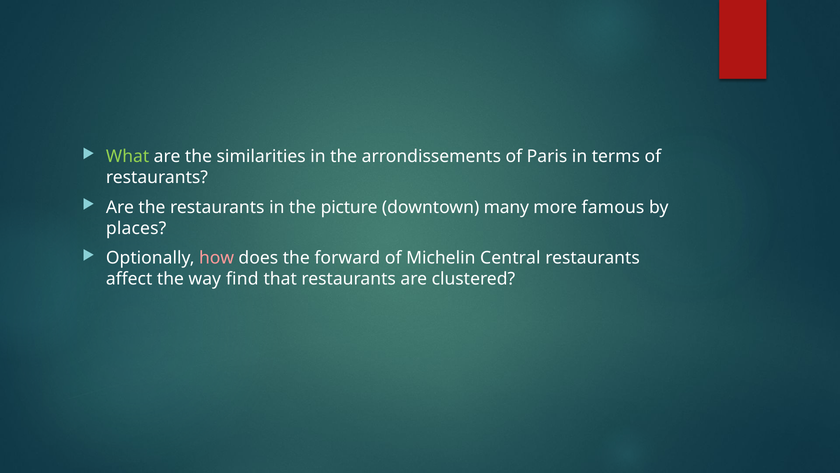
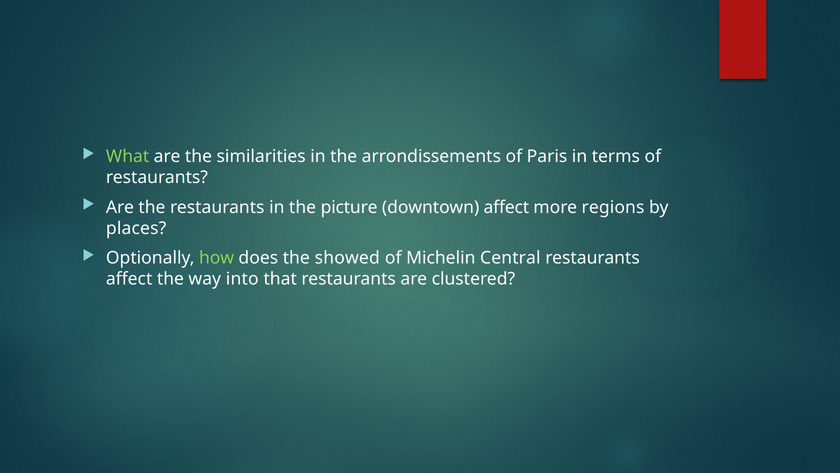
downtown many: many -> affect (506, 207)
famous: famous -> regions (613, 207)
how colour: pink -> light green (217, 258)
forward: forward -> showed (347, 258)
find: find -> into (242, 279)
